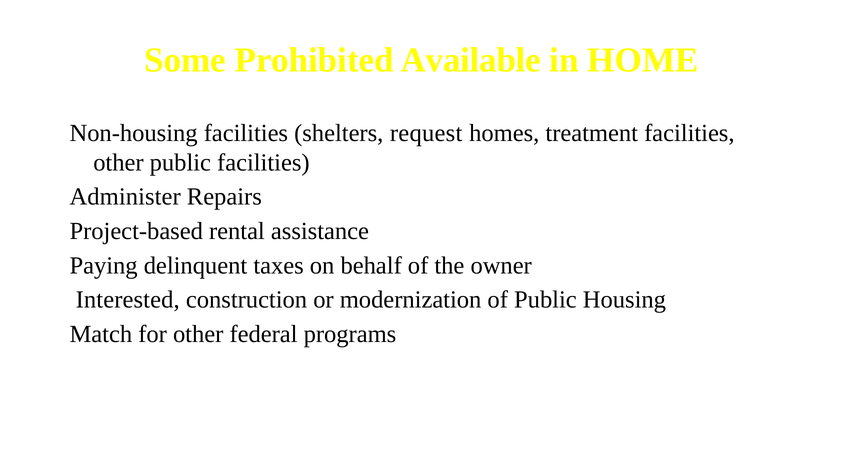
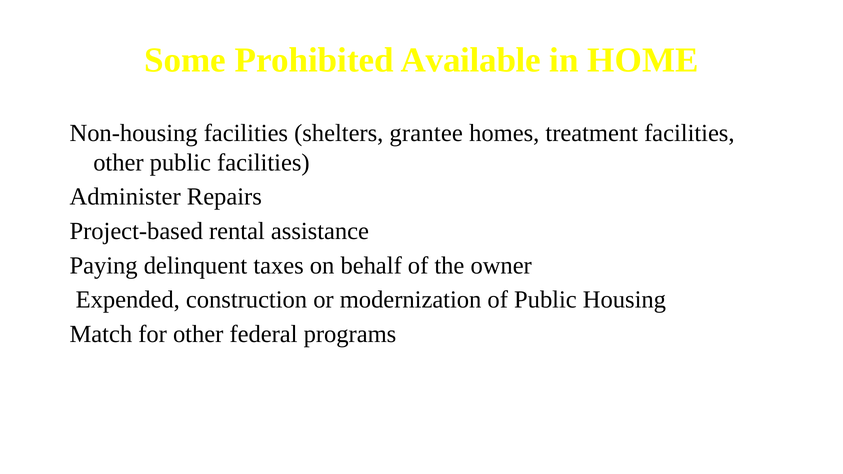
request: request -> grantee (426, 133)
Interested: Interested -> Expended (128, 300)
